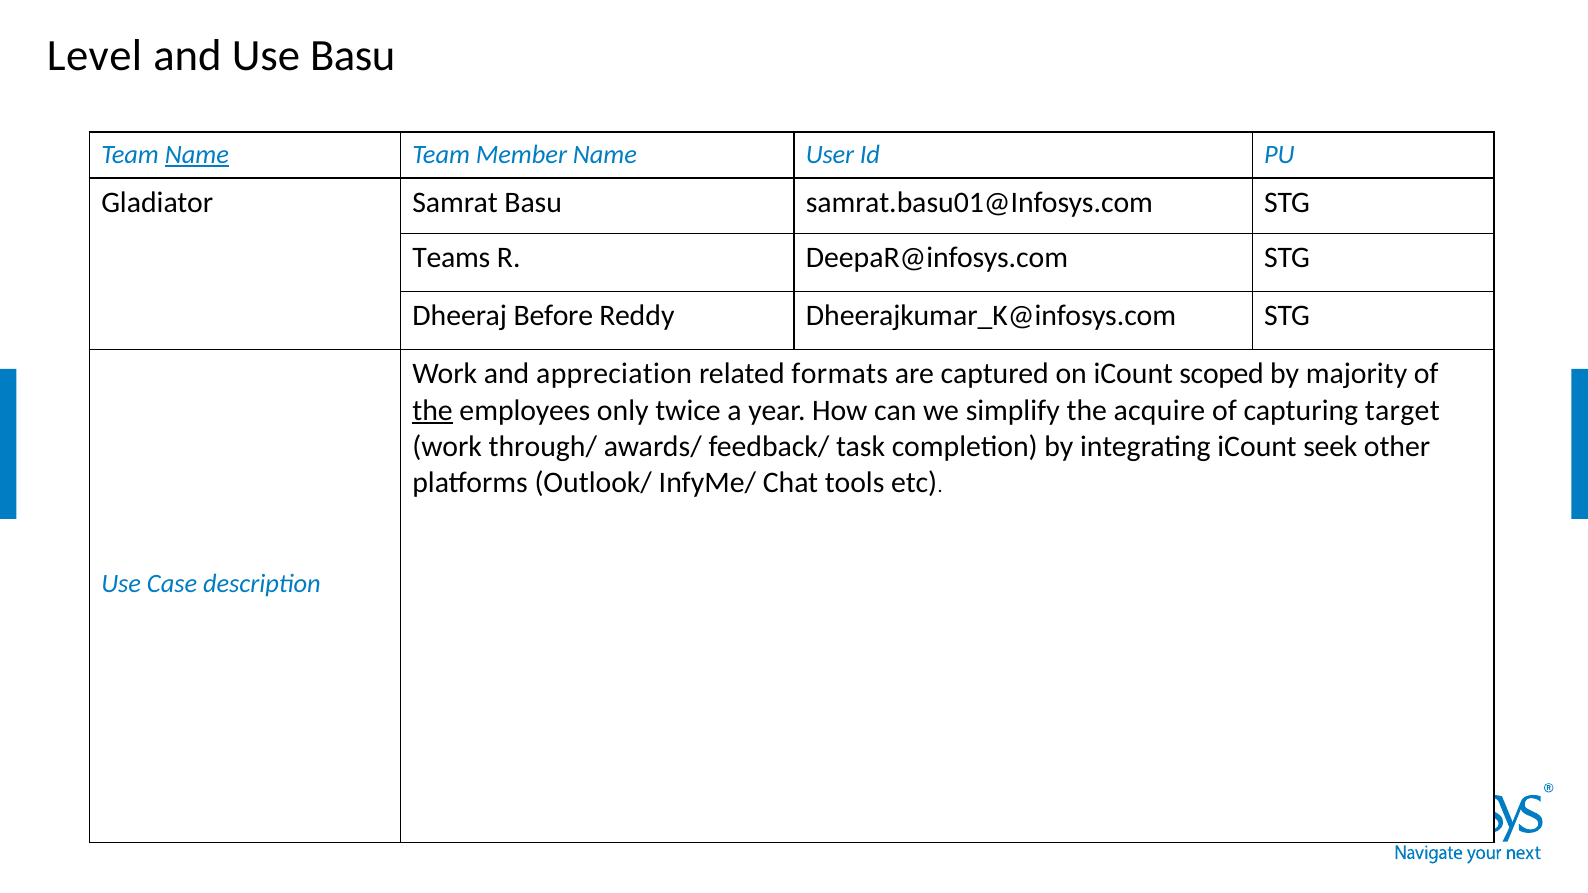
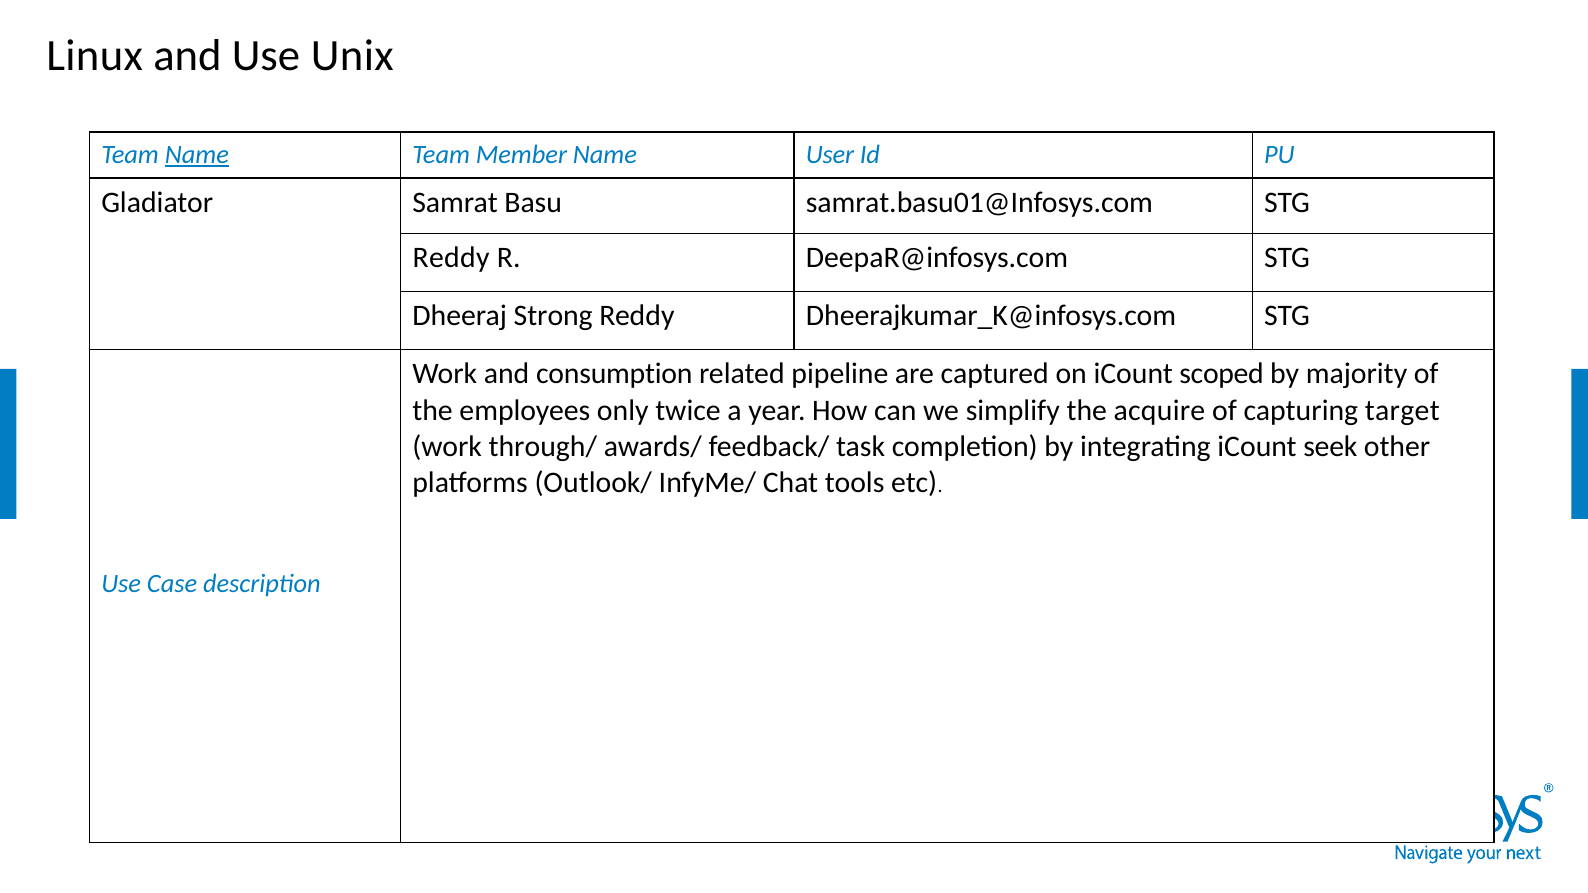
Level: Level -> Linux (95, 56)
Use Basu: Basu -> Unix (352, 56)
Teams: Teams -> Reddy (451, 258)
Before: Before -> Strong (553, 316)
appreciation: appreciation -> consumption (614, 374)
formats: formats -> pipeline (840, 374)
the underline: present -> none (433, 410)
